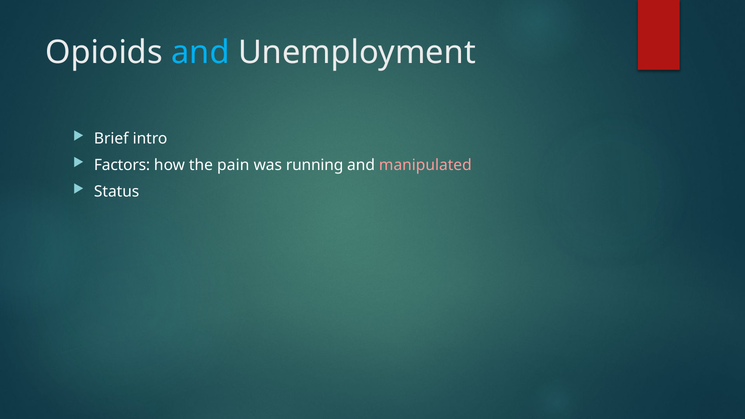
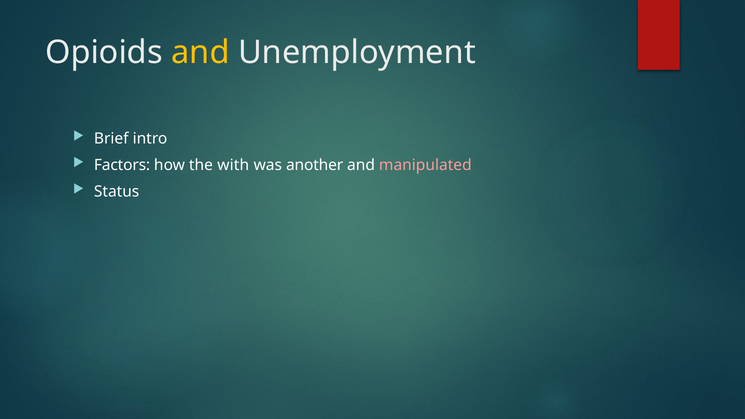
and colour: light blue -> yellow (200, 52)
pain: pain -> with (233, 165)
running: running -> another (315, 165)
